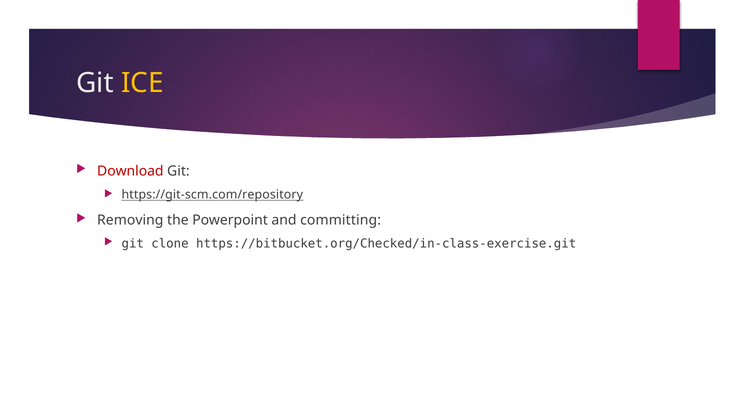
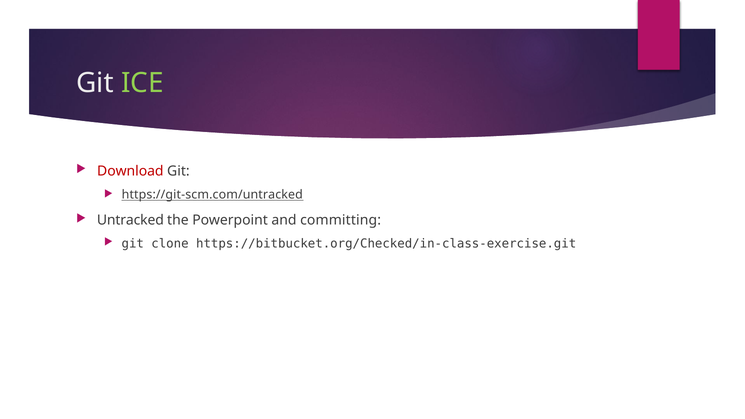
ICE colour: yellow -> light green (142, 83)
https://git-scm.com/repository: https://git-scm.com/repository -> https://git-scm.com/untracked (212, 195)
Removing: Removing -> Untracked (130, 220)
